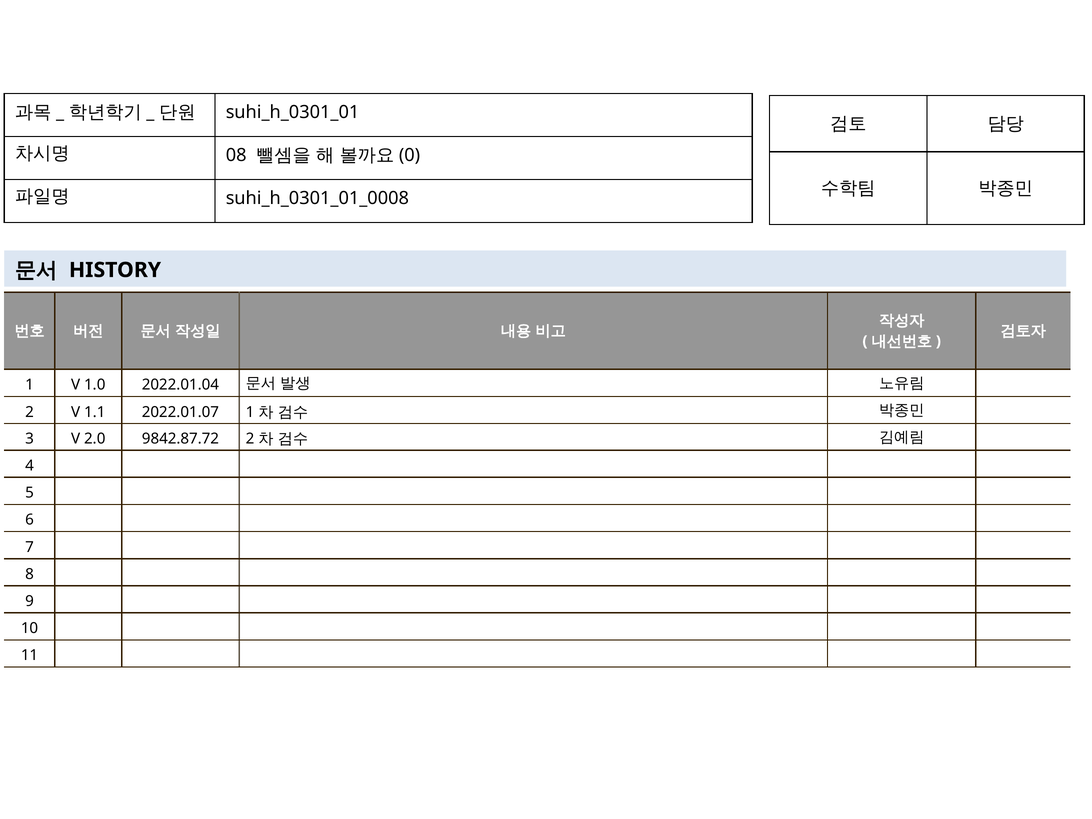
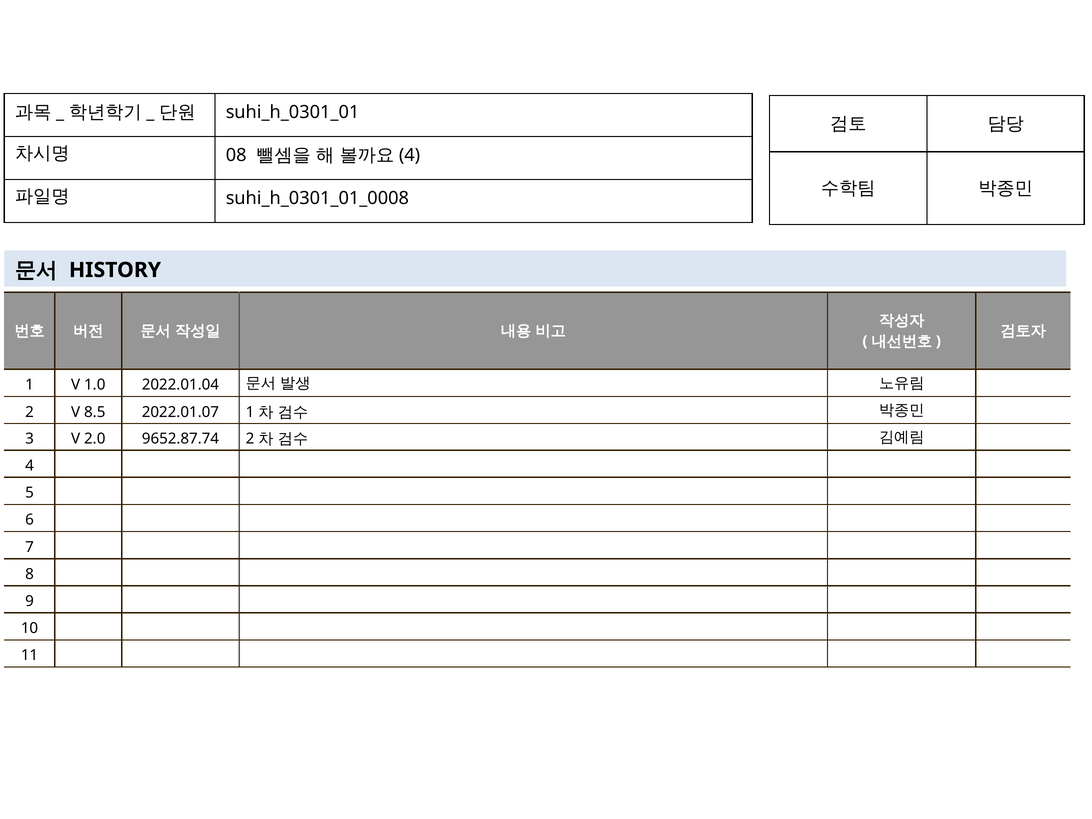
0: 0 -> 4 (410, 155)
1.1: 1.1 -> 8.5 (95, 412)
9842.87.72: 9842.87.72 -> 9652.87.74 (180, 439)
